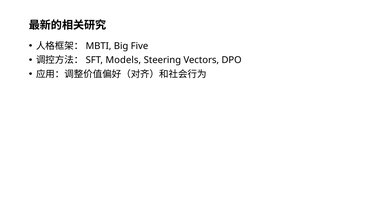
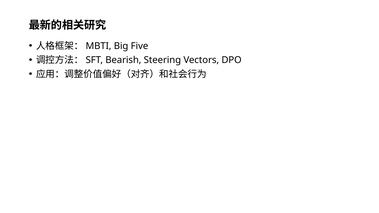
Models: Models -> Bearish (123, 60)
